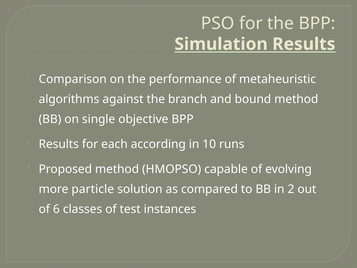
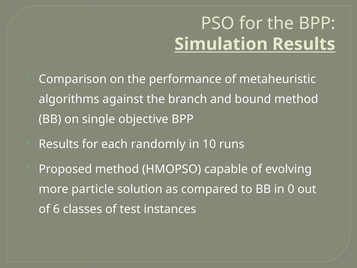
according: according -> randomly (158, 144)
2: 2 -> 0 (291, 189)
